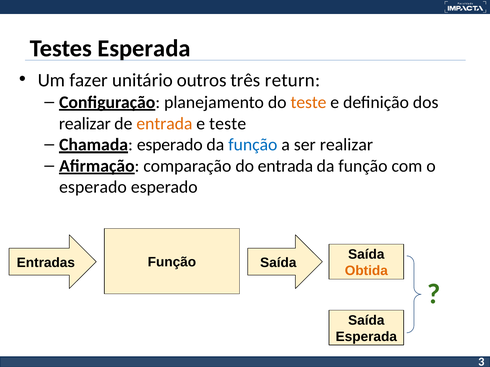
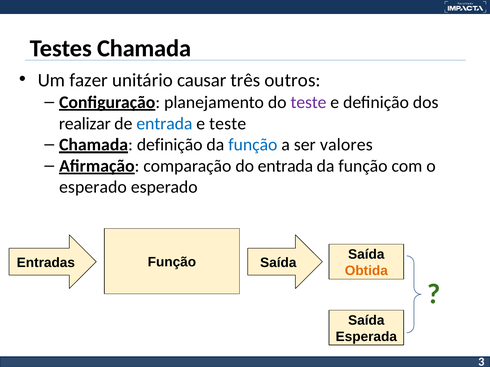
Testes Esperada: Esperada -> Chamada (144, 48)
outros: outros -> causar (202, 80)
return: return -> outros (293, 80)
teste colour: orange -> purple (308, 102)
entrada colour: orange -> blue (164, 124)
Chamada esperado: esperado -> definição (170, 145)
ser realizar: realizar -> valores (346, 145)
